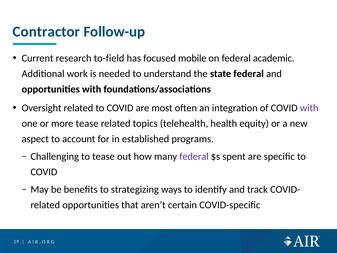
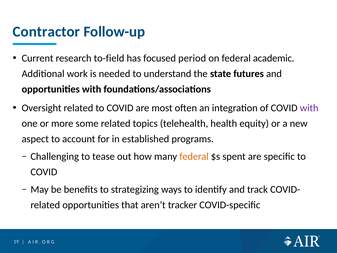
mobile: mobile -> period (192, 58)
state federal: federal -> futures (249, 74)
more tease: tease -> some (87, 123)
federal colour: purple -> orange (194, 156)
certain: certain -> tracker (183, 205)
